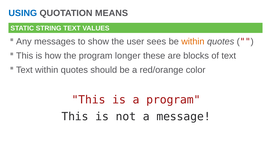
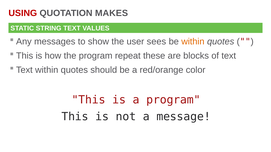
USING colour: blue -> red (23, 13)
MEANS: MEANS -> MAKES (111, 13)
longer: longer -> repeat (128, 56)
